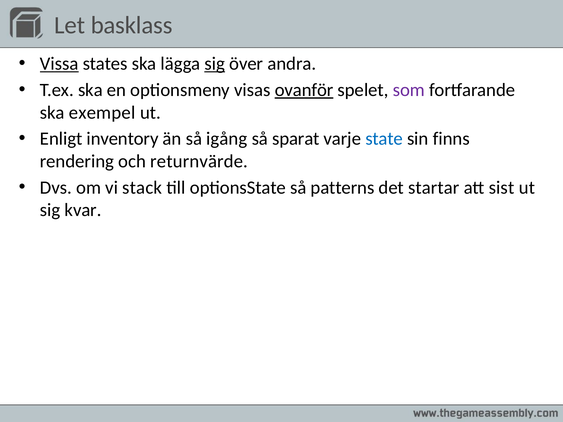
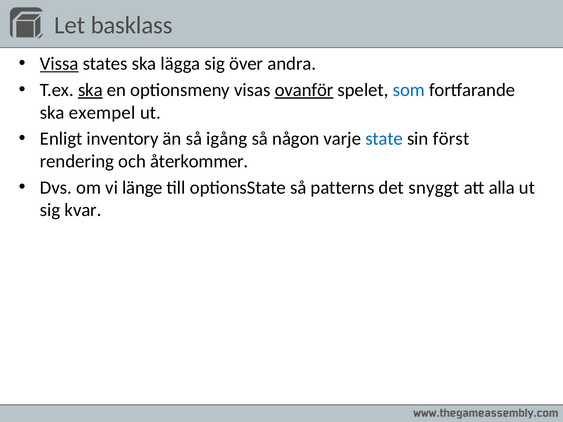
sig underline: present -> none (215, 64)
ska underline: none -> present (90, 90)
som colour: purple -> blue (409, 90)
sparat: sparat -> någon (296, 139)
finns: finns -> först (451, 139)
returnvärde: returnvärde -> återkommer (199, 161)
stack: stack -> länge (142, 188)
startar: startar -> snyggt (434, 188)
sist: sist -> alla (502, 188)
